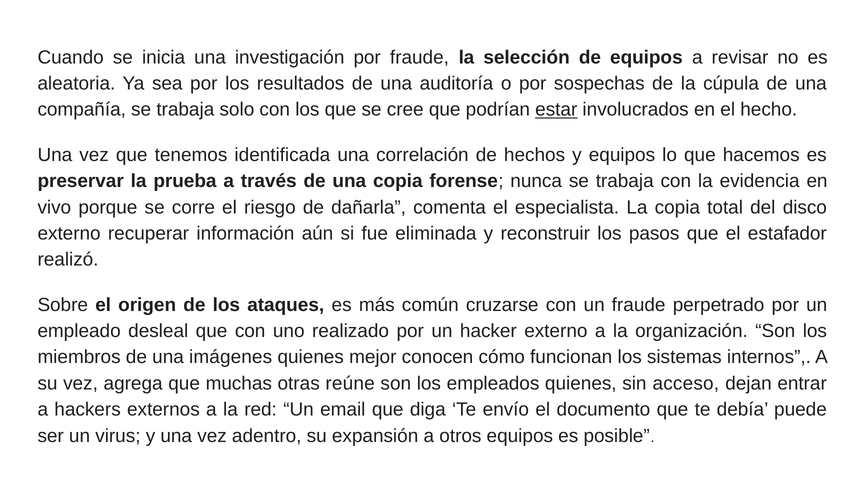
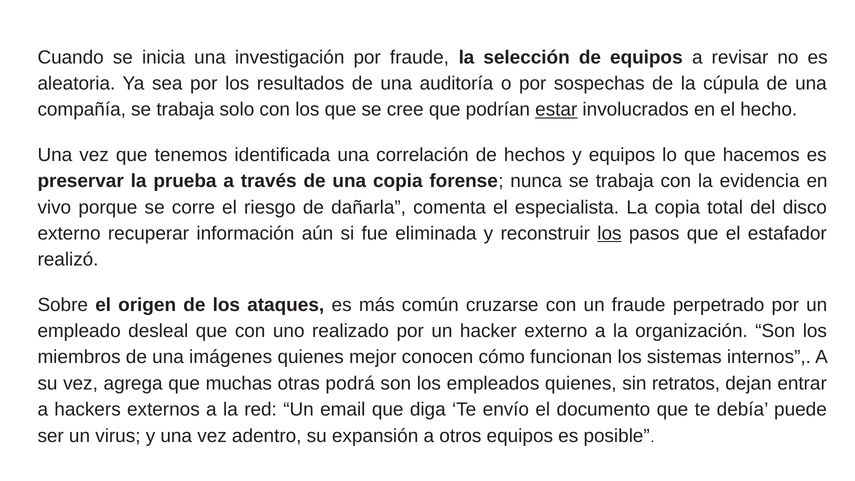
los underline: none -> present (609, 233)
reúne: reúne -> podrá (350, 383)
acceso: acceso -> retratos (686, 383)
